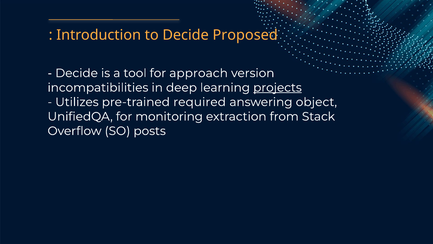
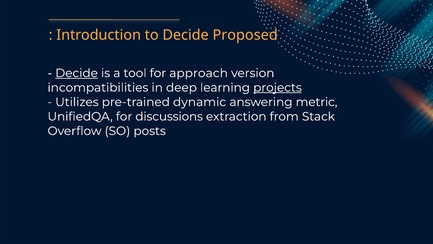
Decide underline: none -> present (77, 73)
required: required -> dynamic (200, 102)
object: object -> metric (316, 102)
monitoring: monitoring -> discussions (169, 116)
